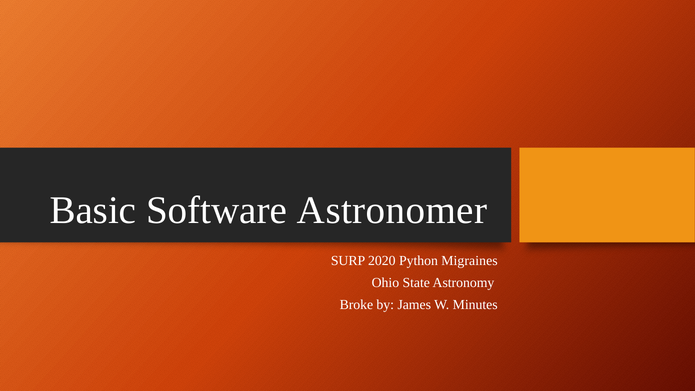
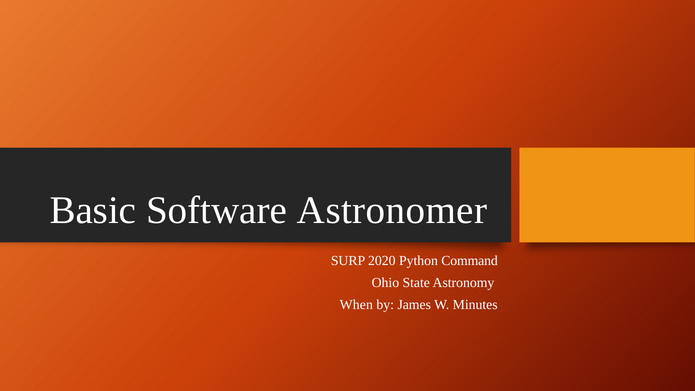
Migraines: Migraines -> Command (470, 260)
Broke: Broke -> When (356, 305)
